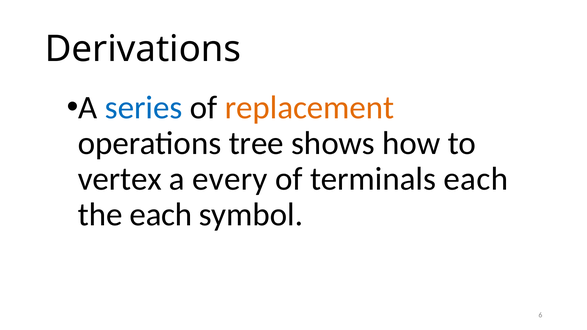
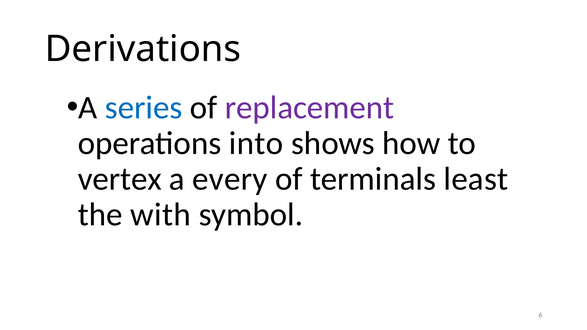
replacement colour: orange -> purple (310, 108)
tree: tree -> into (256, 143)
terminals each: each -> least (476, 179)
the each: each -> with (161, 215)
